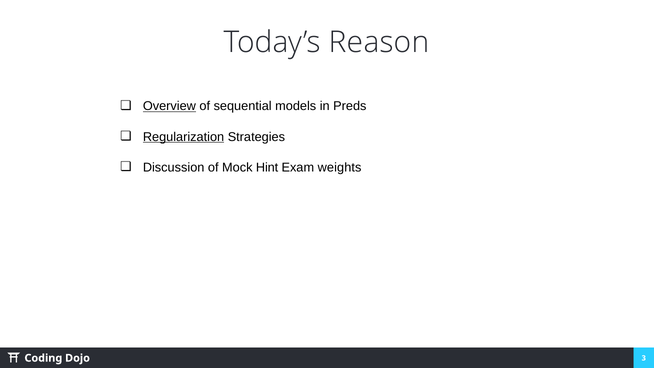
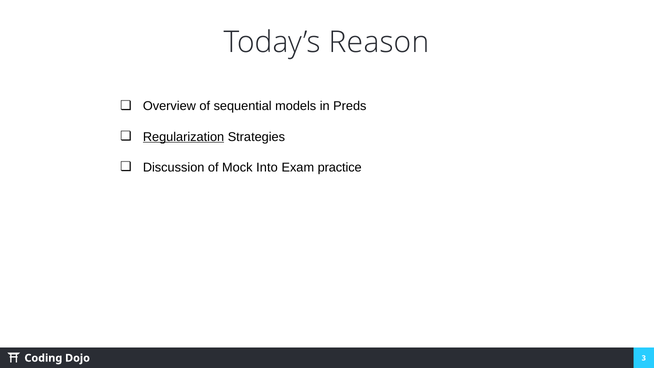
Overview underline: present -> none (169, 106)
Hint: Hint -> Into (267, 167)
weights: weights -> practice (340, 167)
